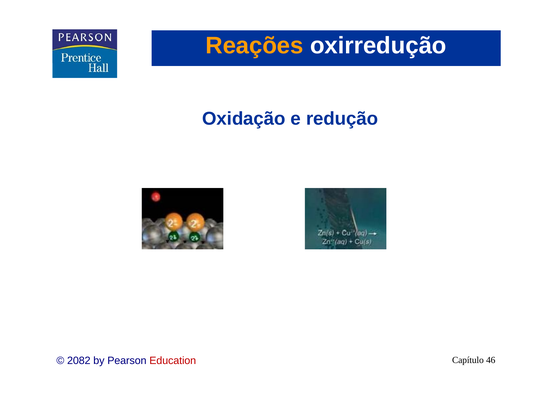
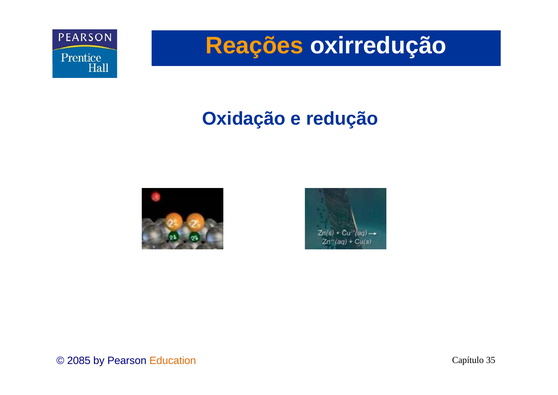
2082: 2082 -> 2085 (79, 360)
Education colour: red -> orange (173, 360)
46: 46 -> 35 (491, 360)
